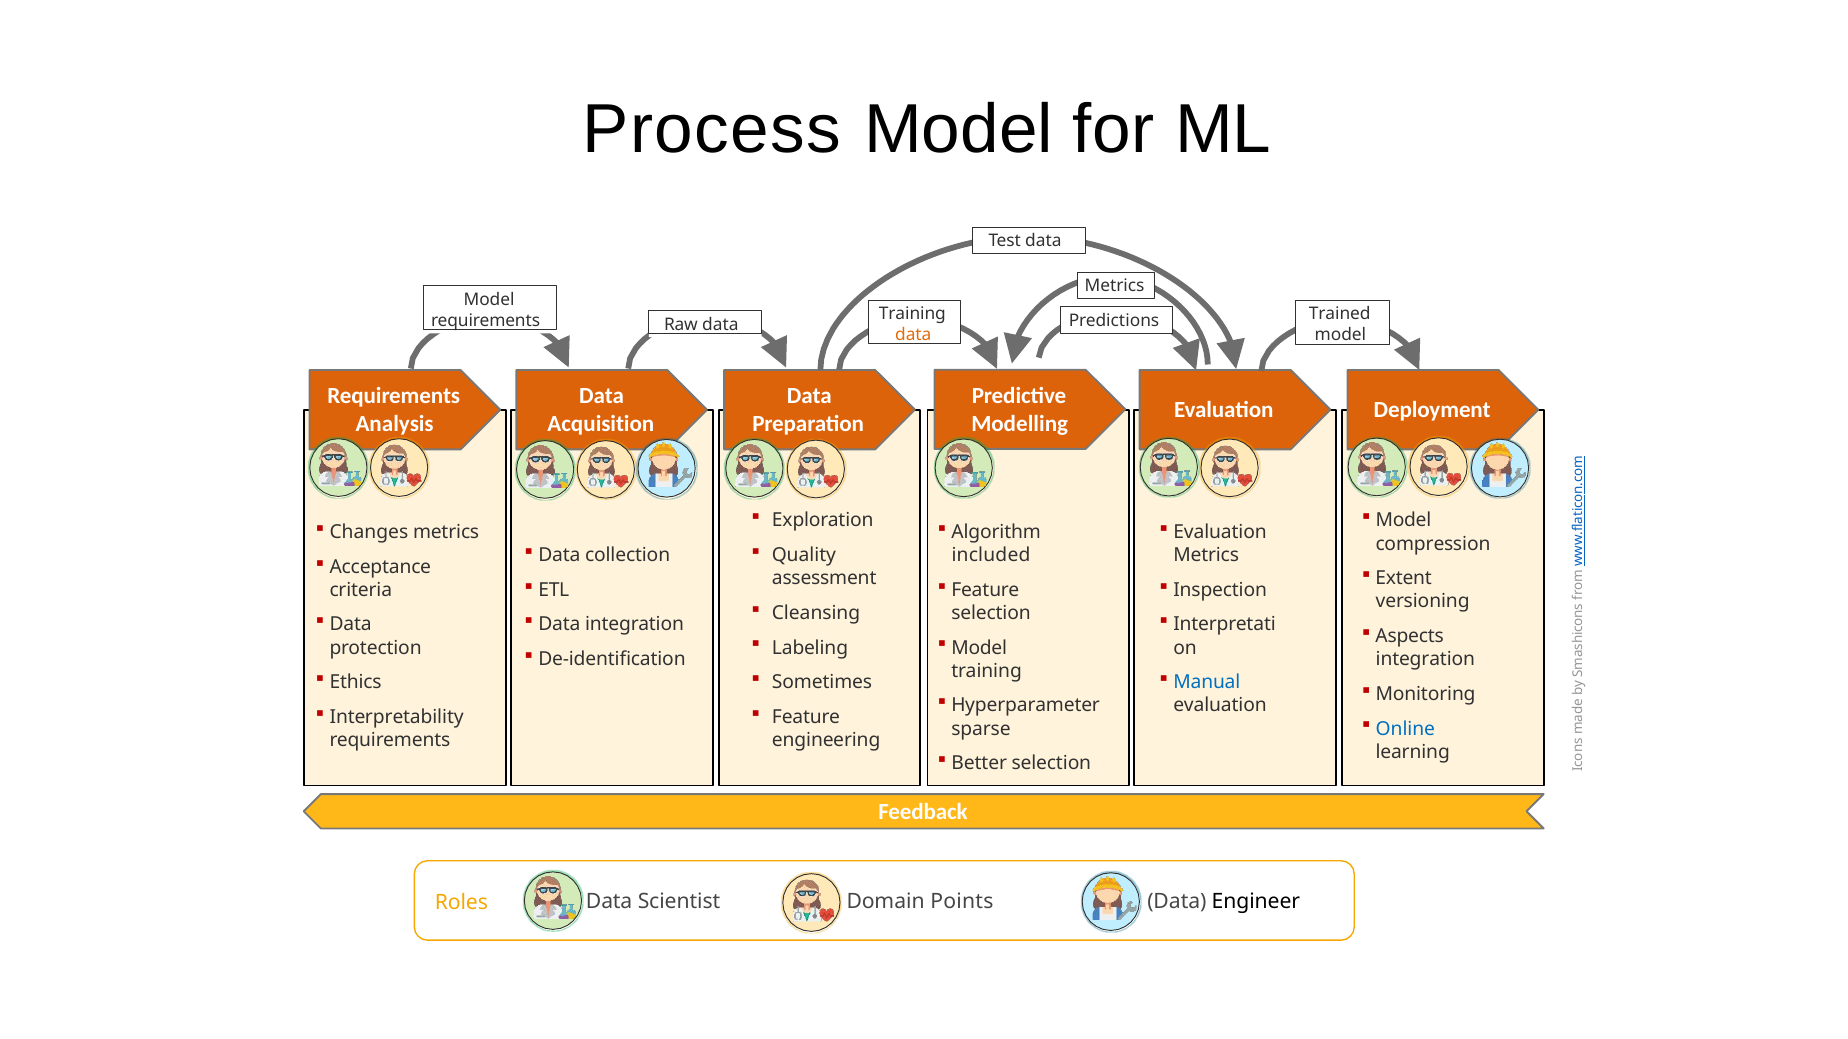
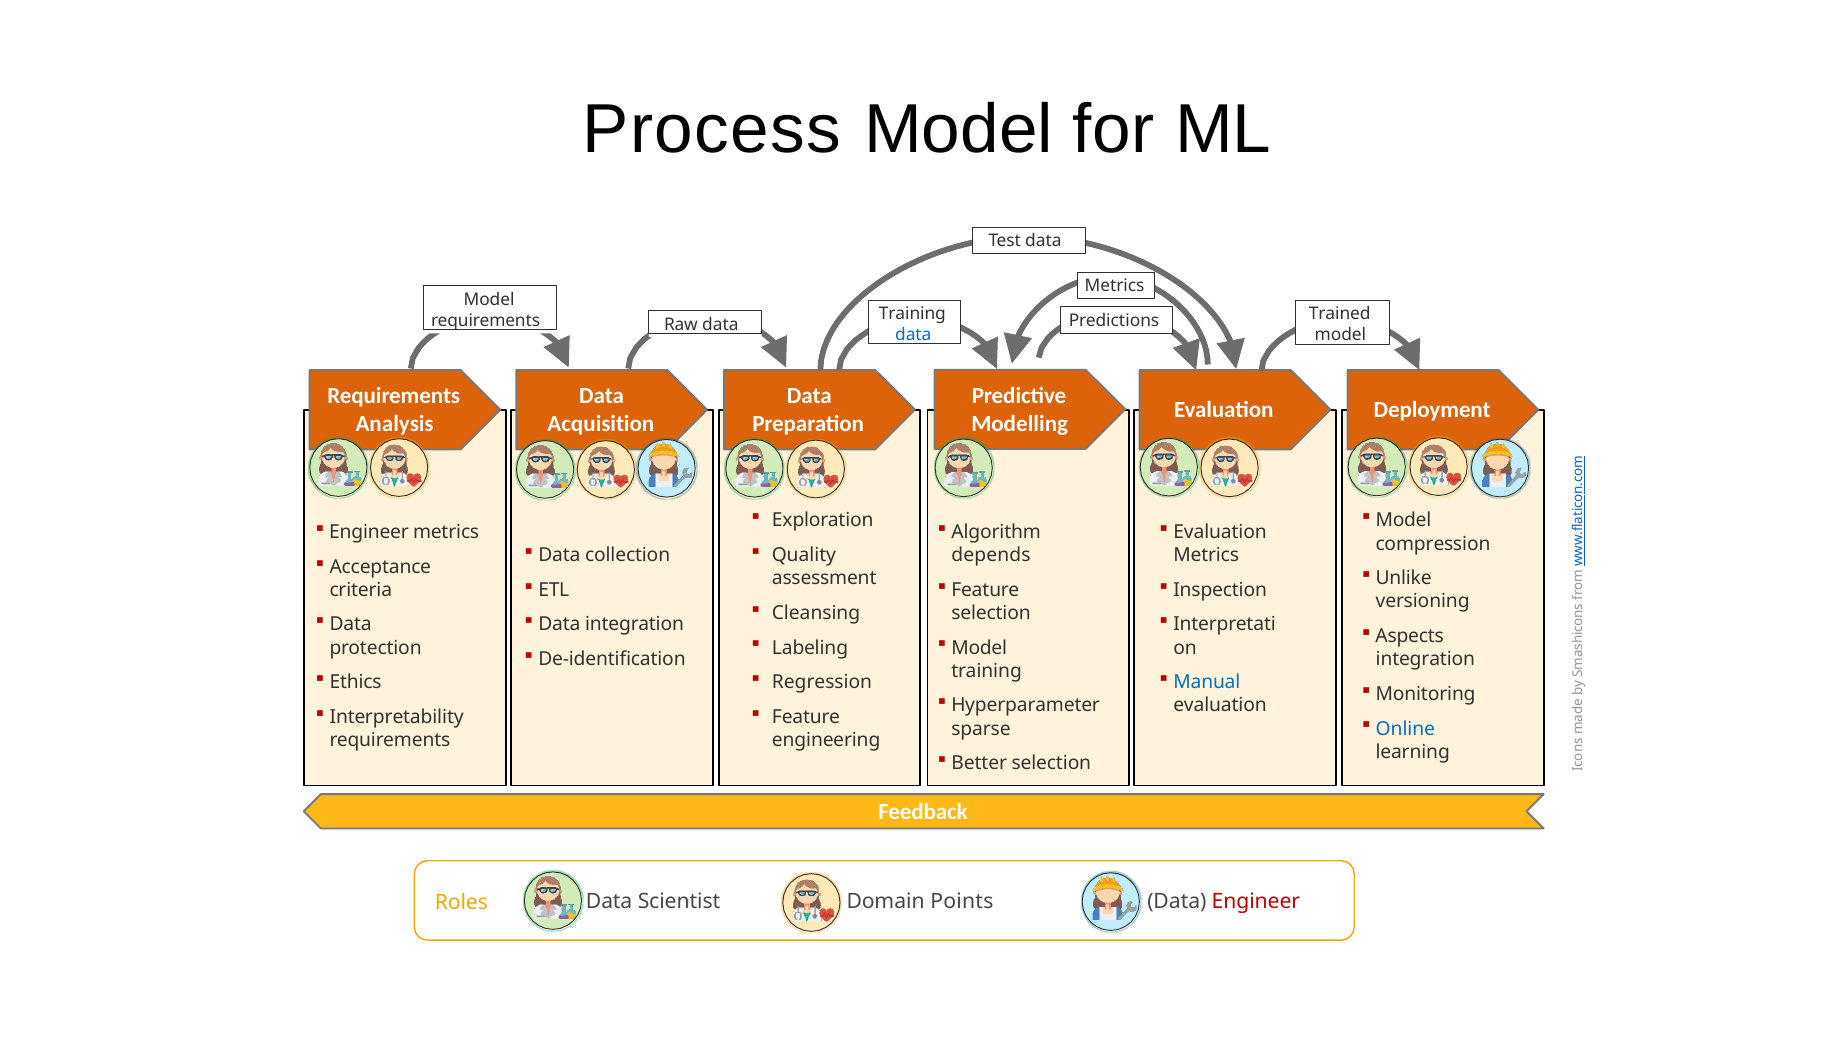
data colour: orange -> blue (913, 335)
Changes: Changes -> Engineer (369, 532)
included: included -> depends (991, 556)
Extent: Extent -> Unlike (1404, 579)
Sometimes: Sometimes -> Regression (822, 683)
Engineer colour: black -> red (1256, 902)
